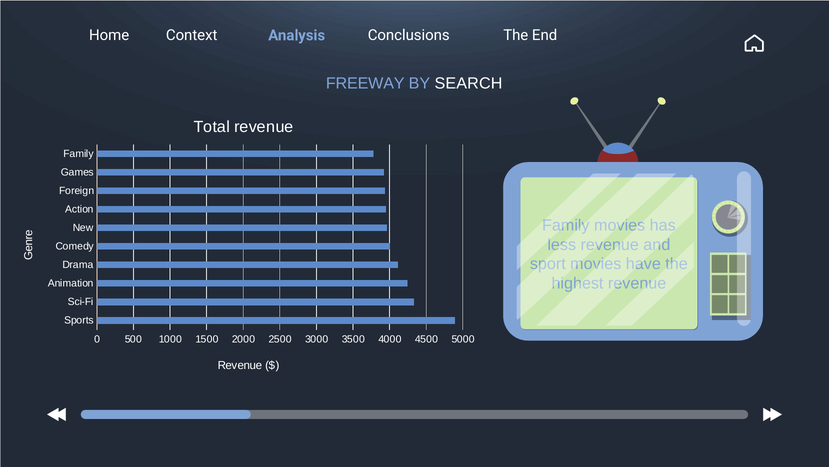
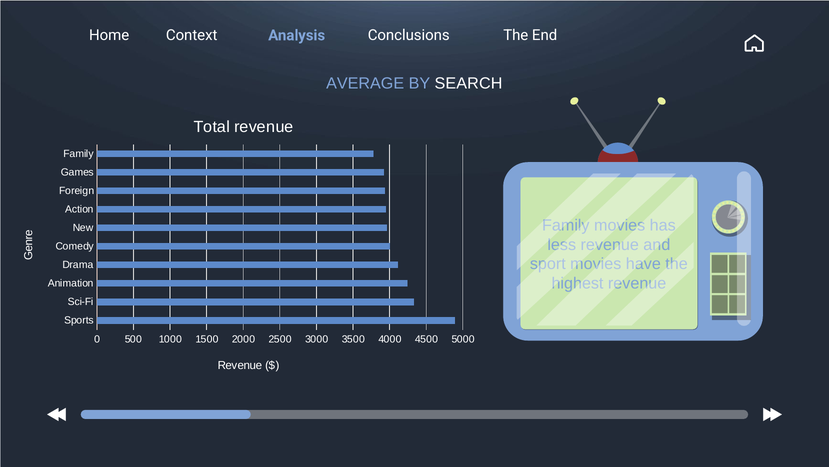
FREEWAY: FREEWAY -> AVERAGE (365, 83)
